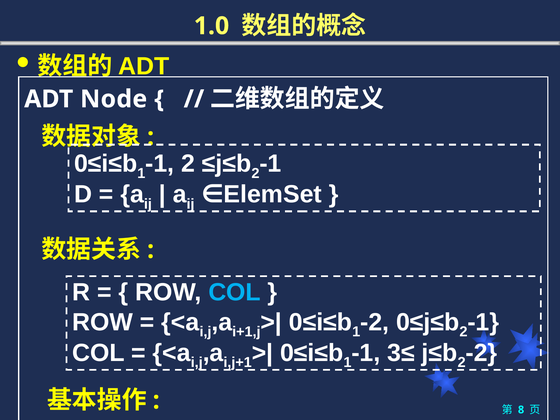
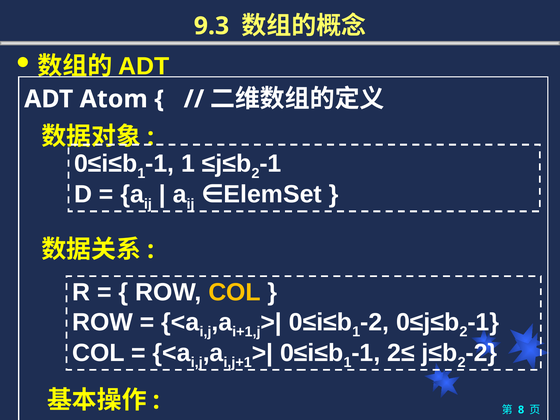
1.0: 1.0 -> 9.3 (211, 26)
Node: Node -> Atom (114, 99)
2: 2 -> 1 (188, 164)
COL colour: light blue -> yellow (235, 292)
3≤: 3≤ -> 2≤ (401, 353)
